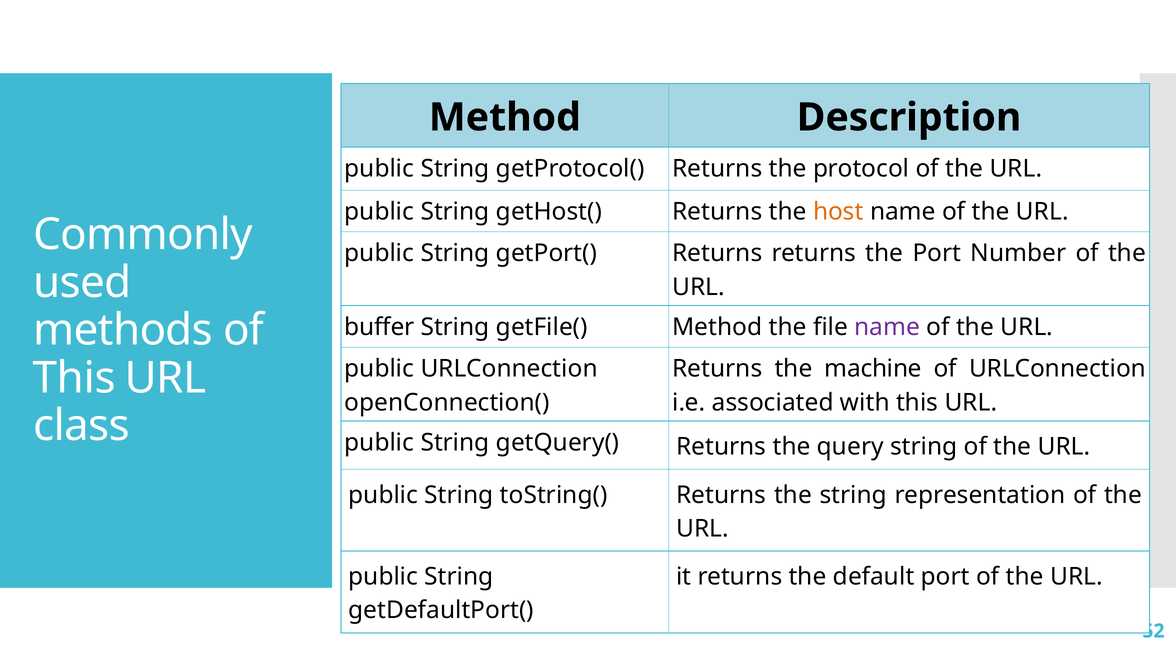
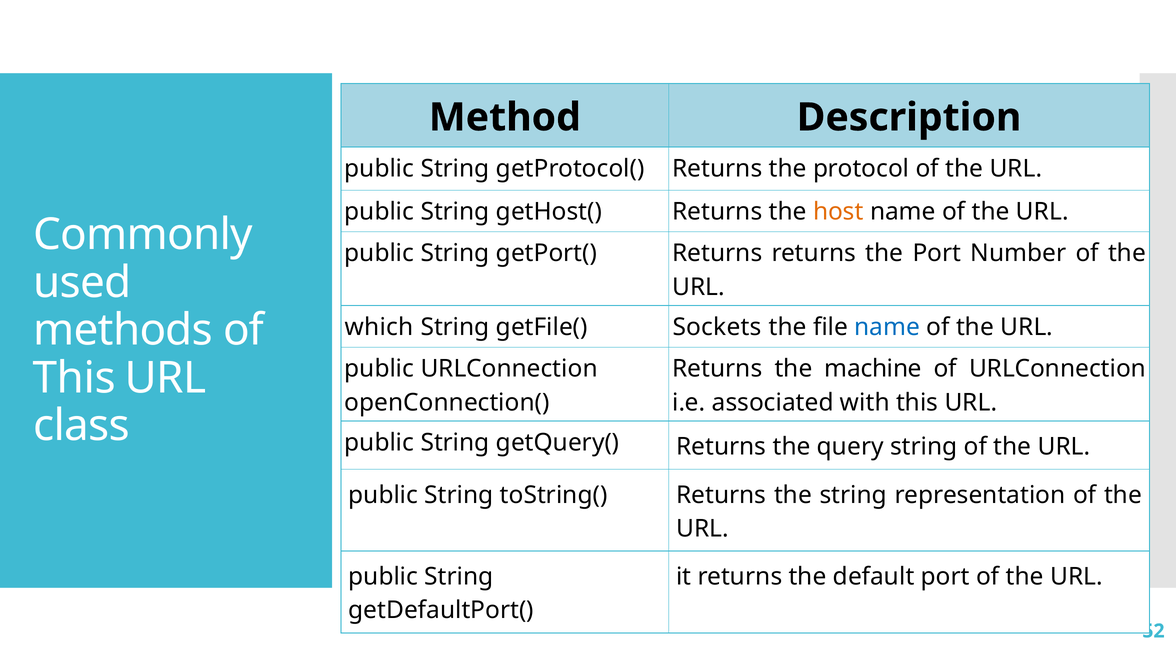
buffer: buffer -> which (379, 327)
getFile( Method: Method -> Sockets (717, 327)
name colour: purple -> blue (887, 327)
